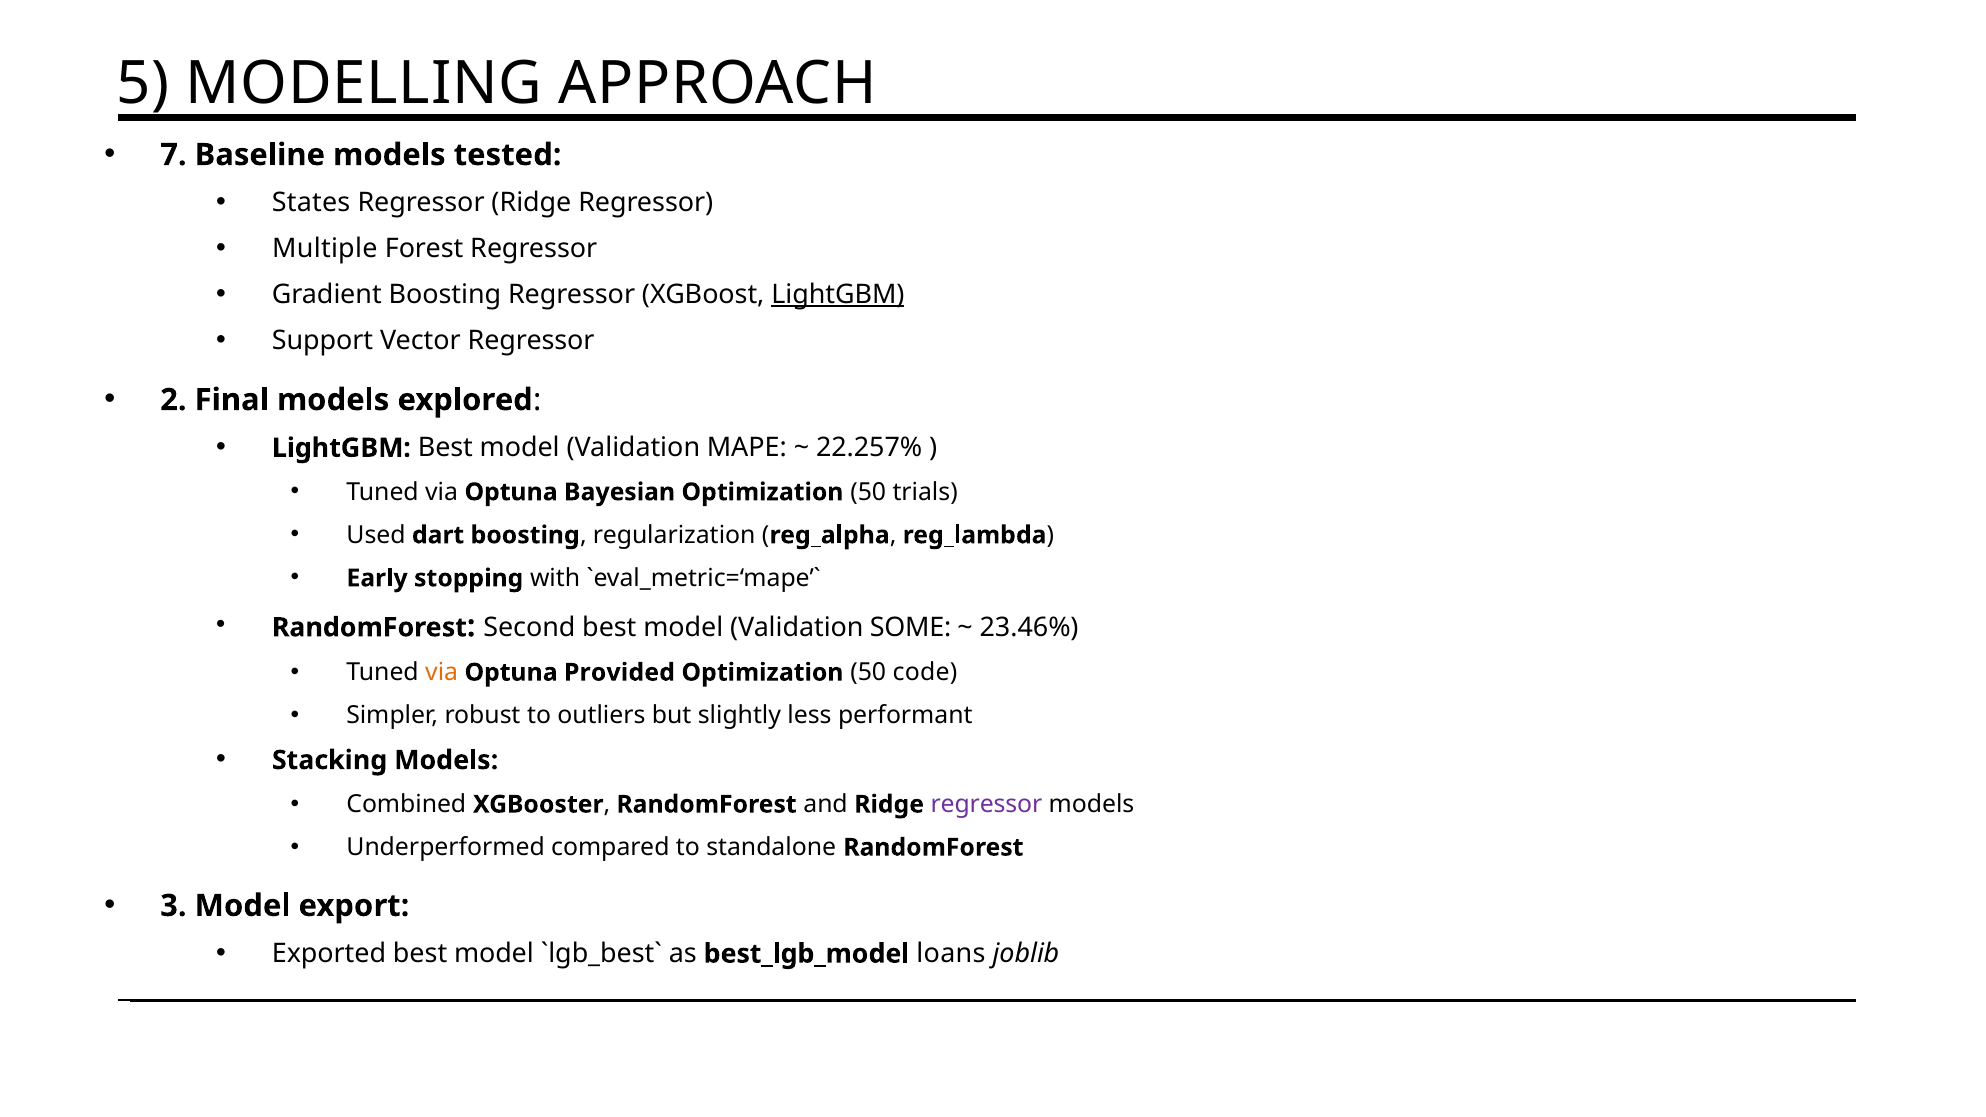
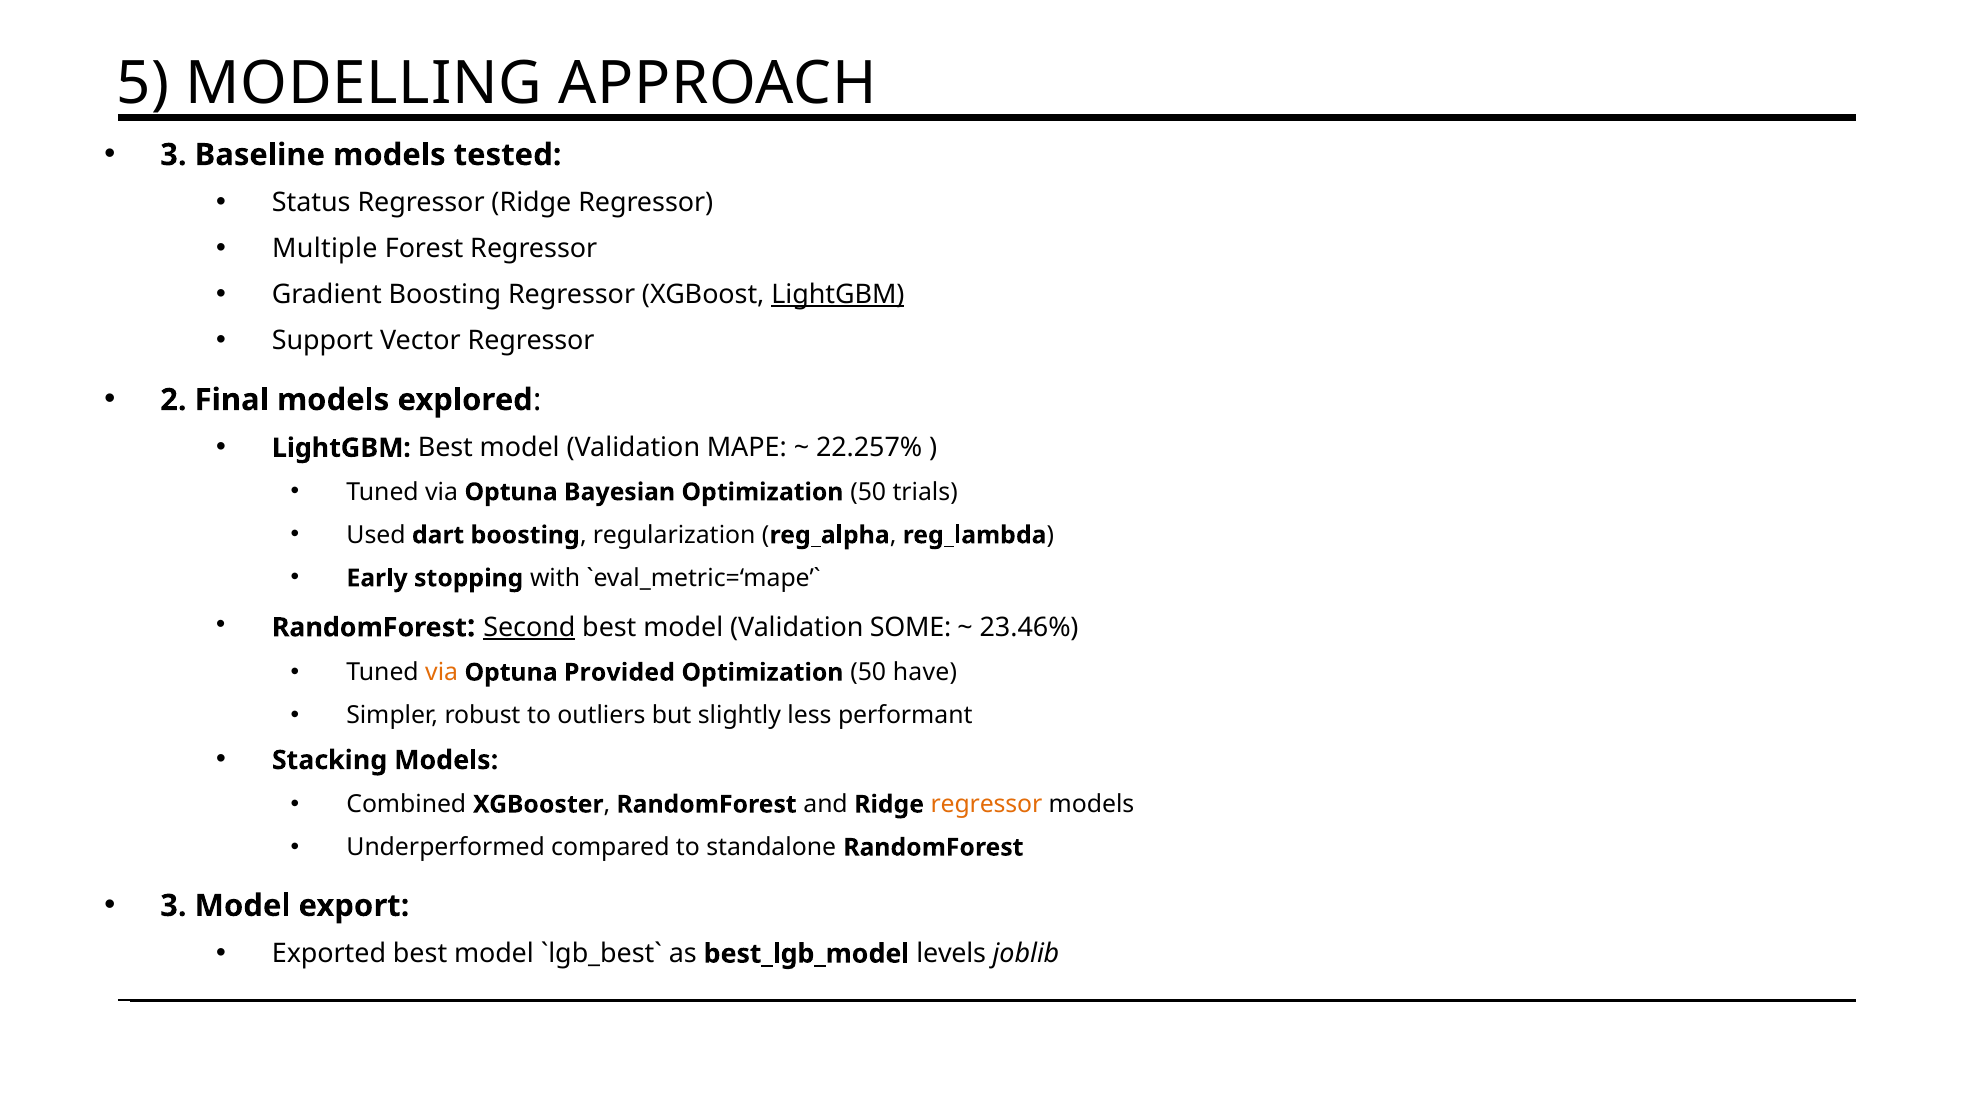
7: 7 -> 3 (173, 155)
States: States -> Status (311, 203)
Second underline: none -> present (529, 628)
code: code -> have (925, 673)
regressor colour: purple -> orange (986, 804)
loans: loans -> levels (951, 954)
